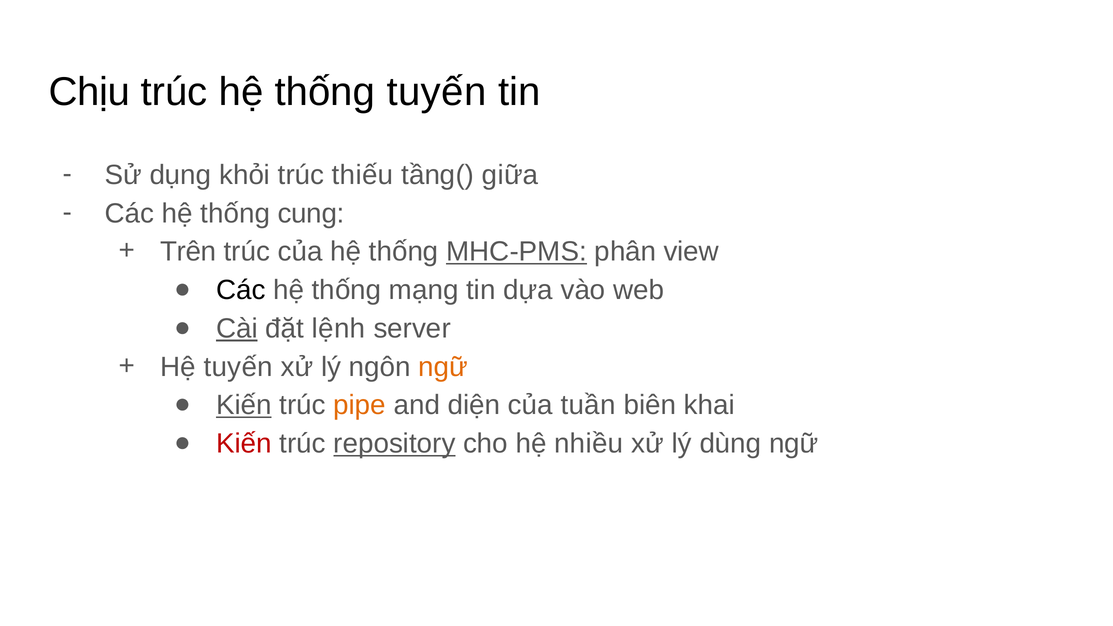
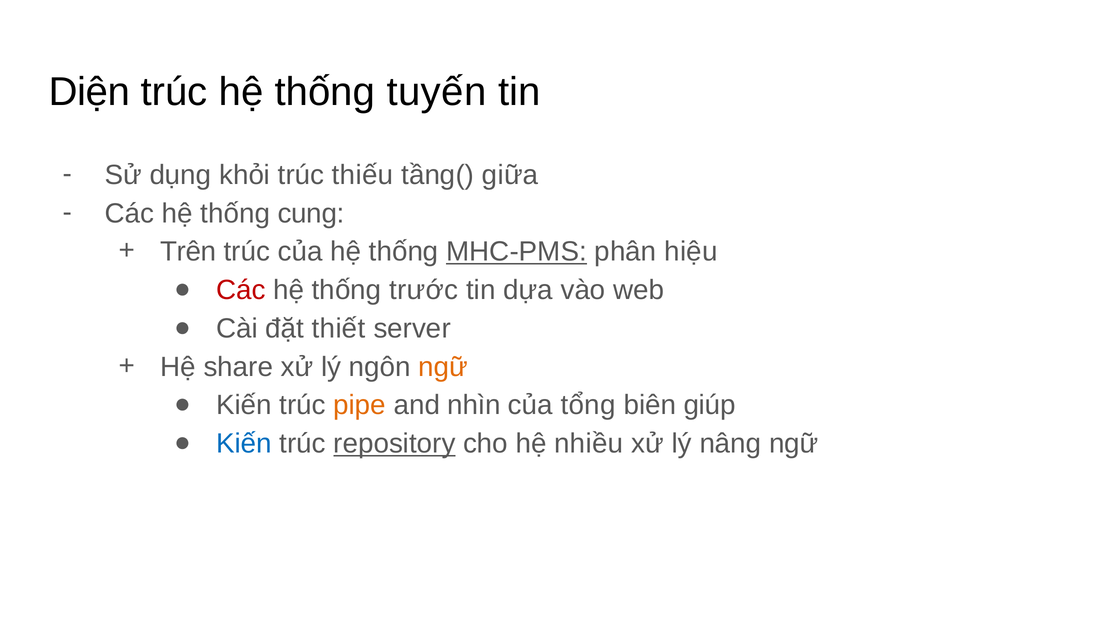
Chịu: Chịu -> Diện (89, 92)
view: view -> hiệu (691, 252)
Các colour: black -> red (241, 290)
mạng: mạng -> trước (424, 290)
Cài underline: present -> none (237, 329)
lệnh: lệnh -> thiết (339, 329)
Hệ tuyến: tuyến -> share (238, 367)
Kiến underline: present -> none (244, 405)
diện: diện -> nhìn (474, 405)
tuần: tuần -> tổng (588, 405)
khai: khai -> giúp (710, 405)
Kiến colour: red -> blue (244, 444)
dùng: dùng -> nâng (730, 444)
